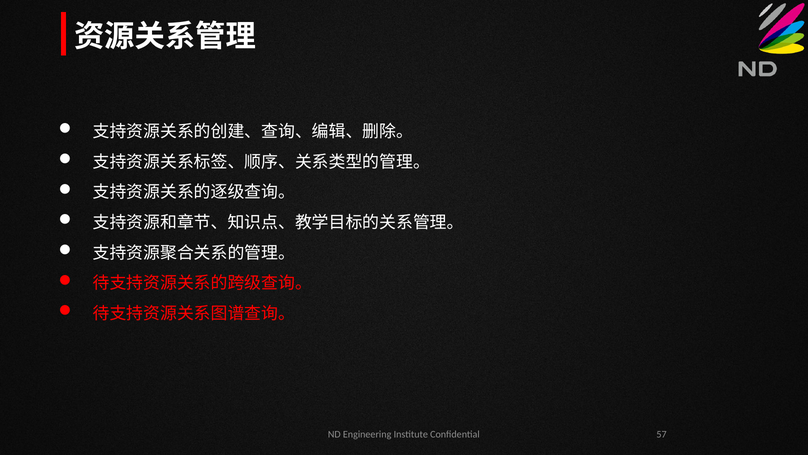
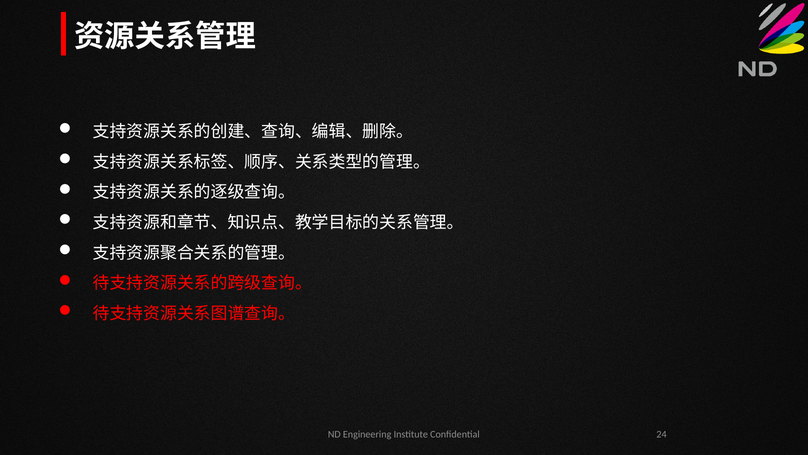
57: 57 -> 24 (662, 434)
